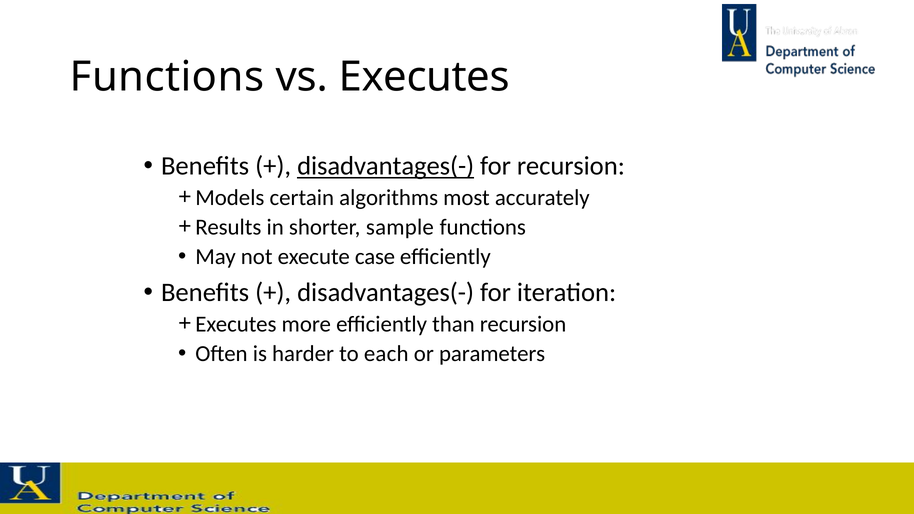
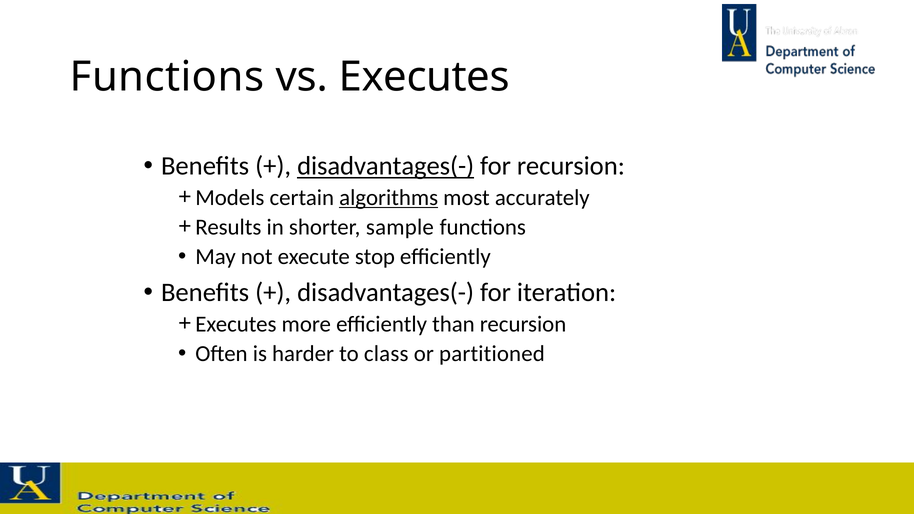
algorithms underline: none -> present (389, 198)
case: case -> stop (375, 257)
each: each -> class (386, 354)
parameters: parameters -> partitioned (492, 354)
